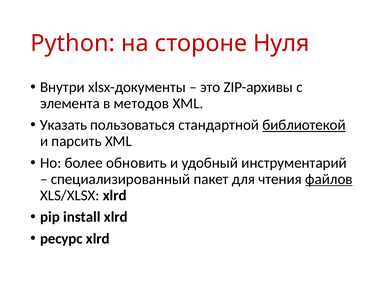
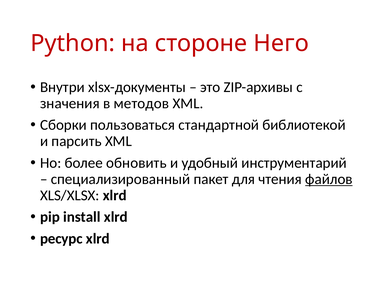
Нуля: Нуля -> Него (281, 43)
элемента: элемента -> значения (70, 103)
Указать: Указать -> Сборки (63, 125)
библиотекой underline: present -> none (304, 125)
